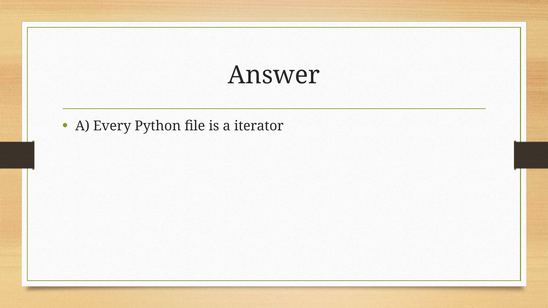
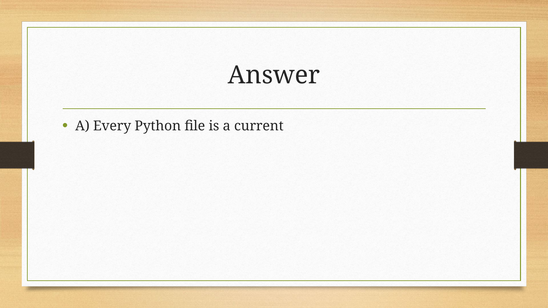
iterator: iterator -> current (259, 126)
